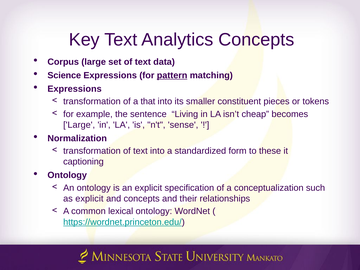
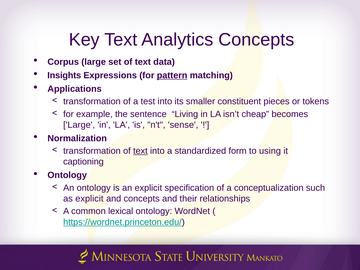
Science: Science -> Insights (64, 75)
Expressions: Expressions -> Applications (75, 89)
that: that -> test (148, 101)
text underline: none -> present (140, 151)
these: these -> using (270, 151)
